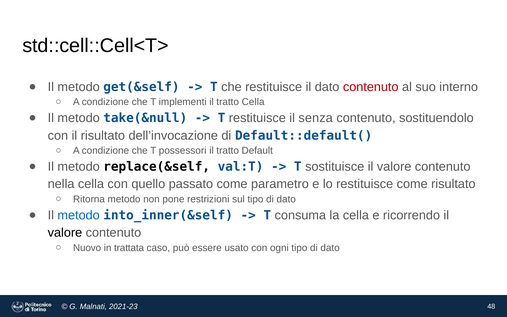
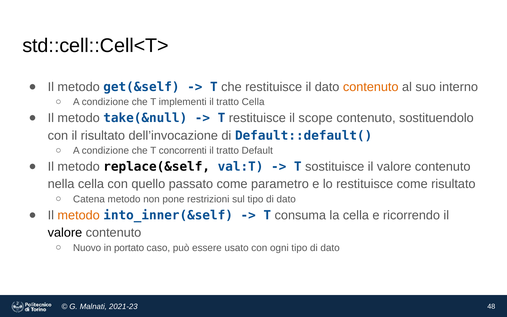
contenuto colour: red -> orange (371, 87)
senza: senza -> scope (316, 118)
possessori: possessori -> concorrenti (183, 151)
Ritorna: Ritorna -> Catena (89, 199)
metodo colour: blue -> orange (79, 215)
trattata: trattata -> portato (129, 248)
